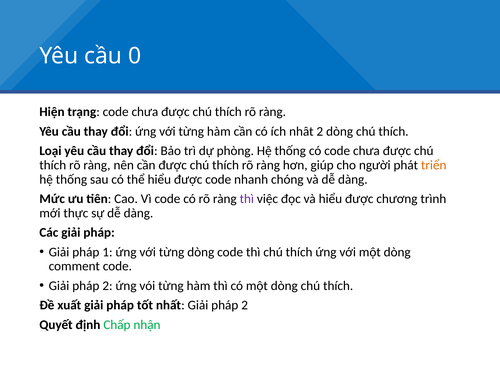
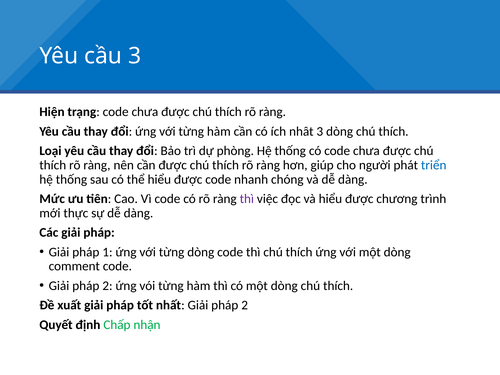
cầu 0: 0 -> 3 (135, 56)
nhât 2: 2 -> 3 (320, 131)
triển colour: orange -> blue (434, 165)
